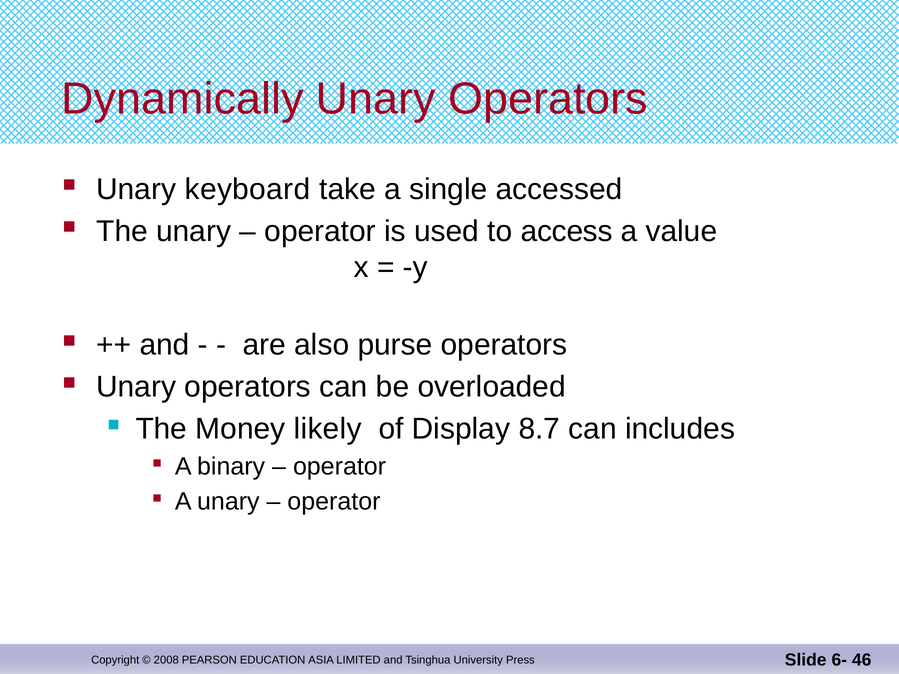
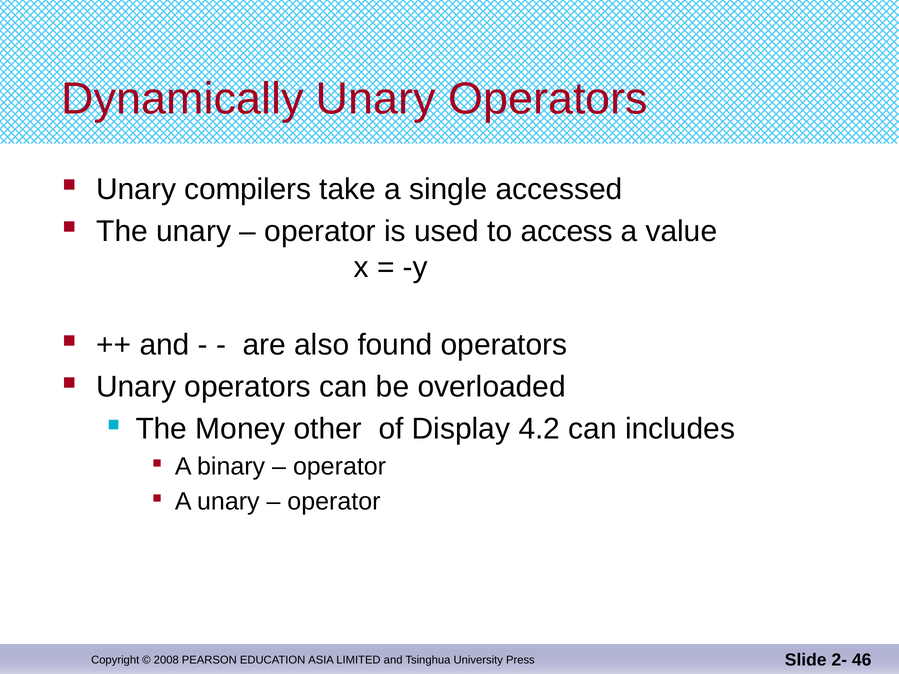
keyboard: keyboard -> compilers (248, 189)
purse: purse -> found (395, 345)
likely: likely -> other (328, 429)
8.7: 8.7 -> 4.2 (539, 429)
6-: 6- -> 2- (839, 660)
